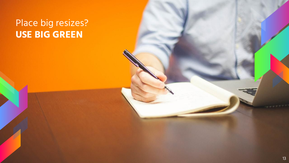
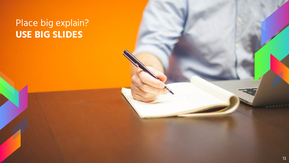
resizes: resizes -> explain (72, 23)
GREEN: GREEN -> SLIDES (68, 34)
